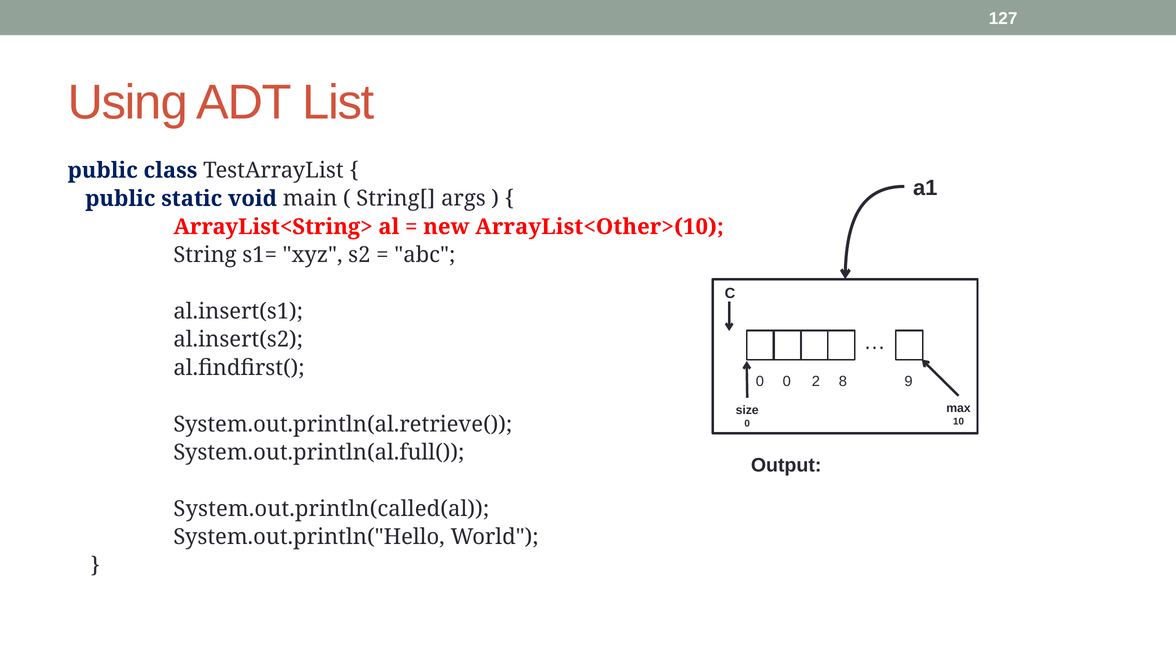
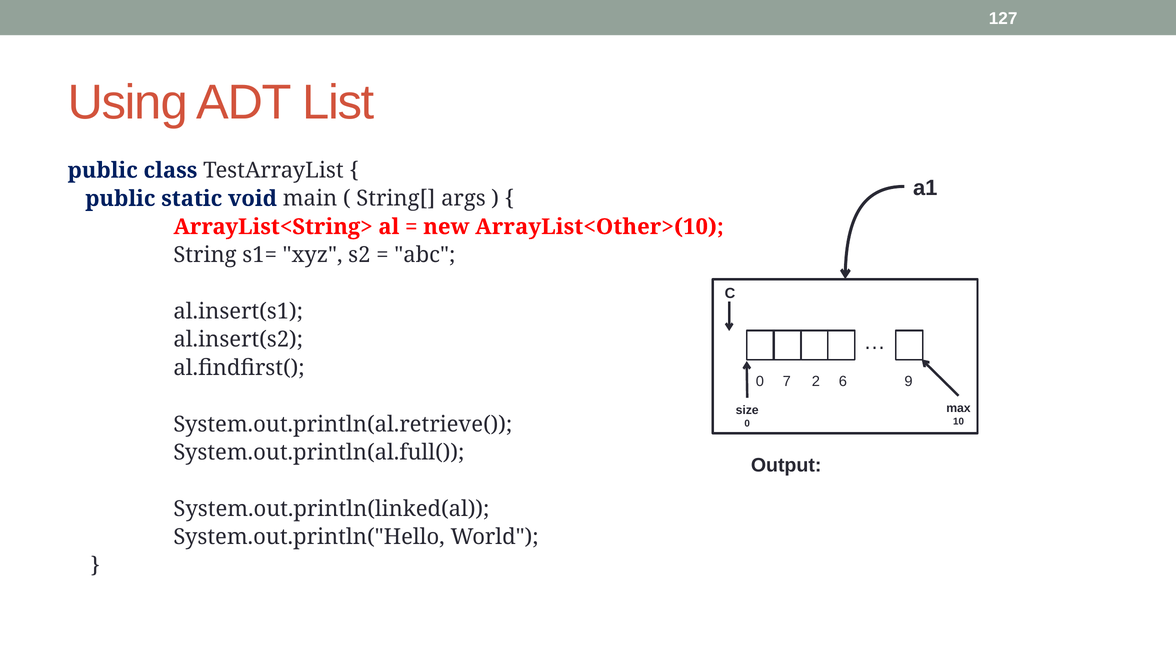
0 0: 0 -> 7 (787, 382)
8: 8 -> 6 (843, 382)
System.out.println(called(al: System.out.println(called(al -> System.out.println(linked(al (331, 509)
